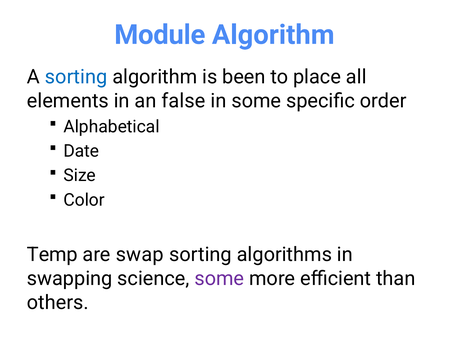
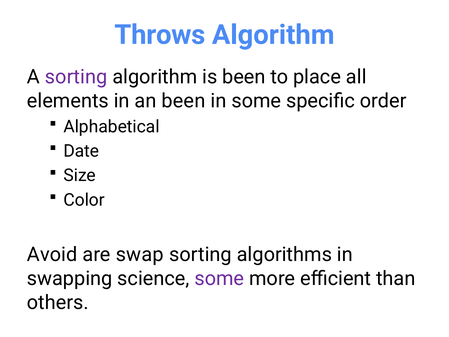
Module: Module -> Throws (160, 35)
sorting colour: blue -> purple (76, 77)
an false: false -> been (183, 101)
Temp: Temp -> Avoid (52, 254)
